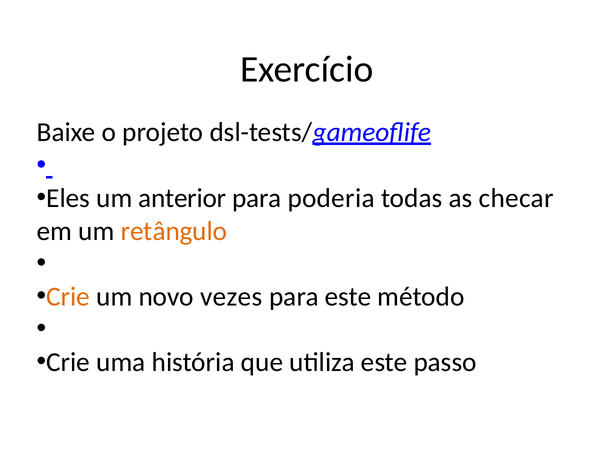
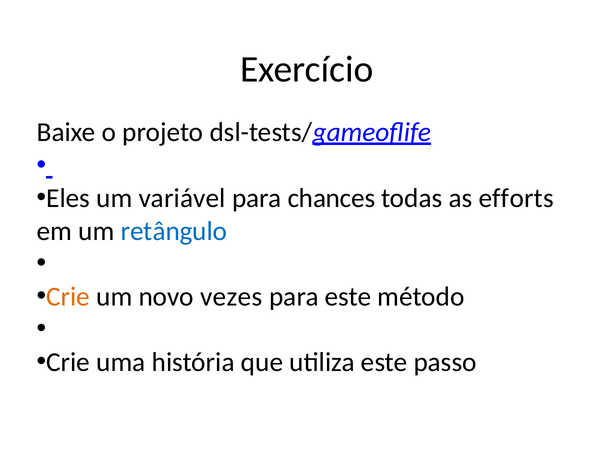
anterior: anterior -> variável (182, 198)
poderia: poderia -> chances (331, 198)
checar: checar -> efforts (516, 198)
retângulo colour: orange -> blue (174, 231)
